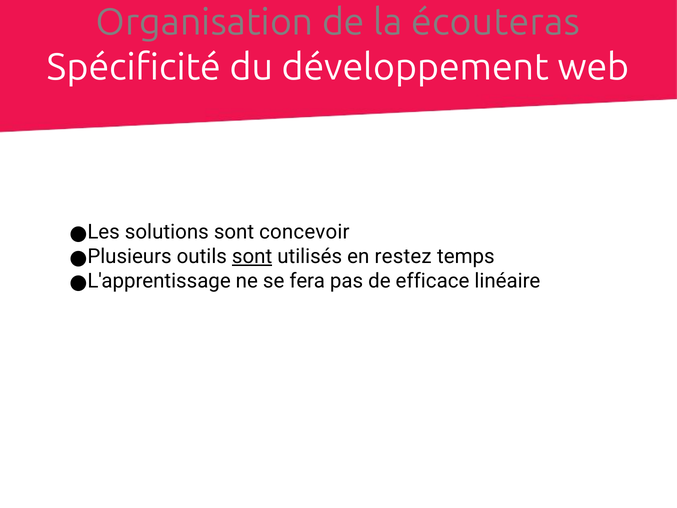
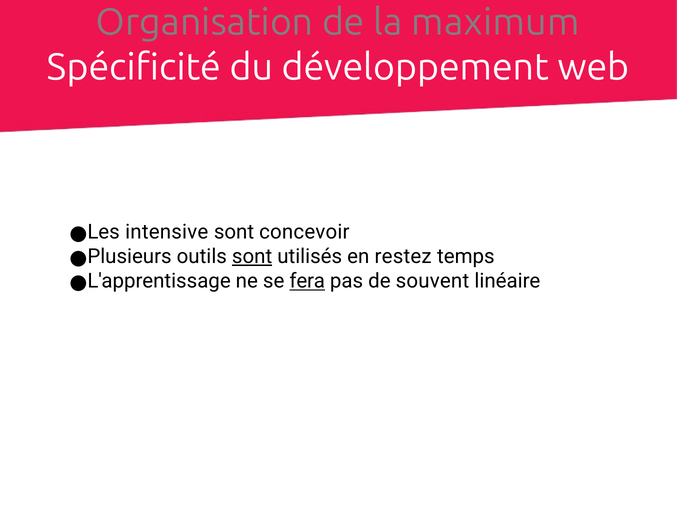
écouteras: écouteras -> maximum (496, 23)
solutions: solutions -> intensive (167, 232)
fera underline: none -> present (307, 281)
efficace: efficace -> souvent (432, 281)
